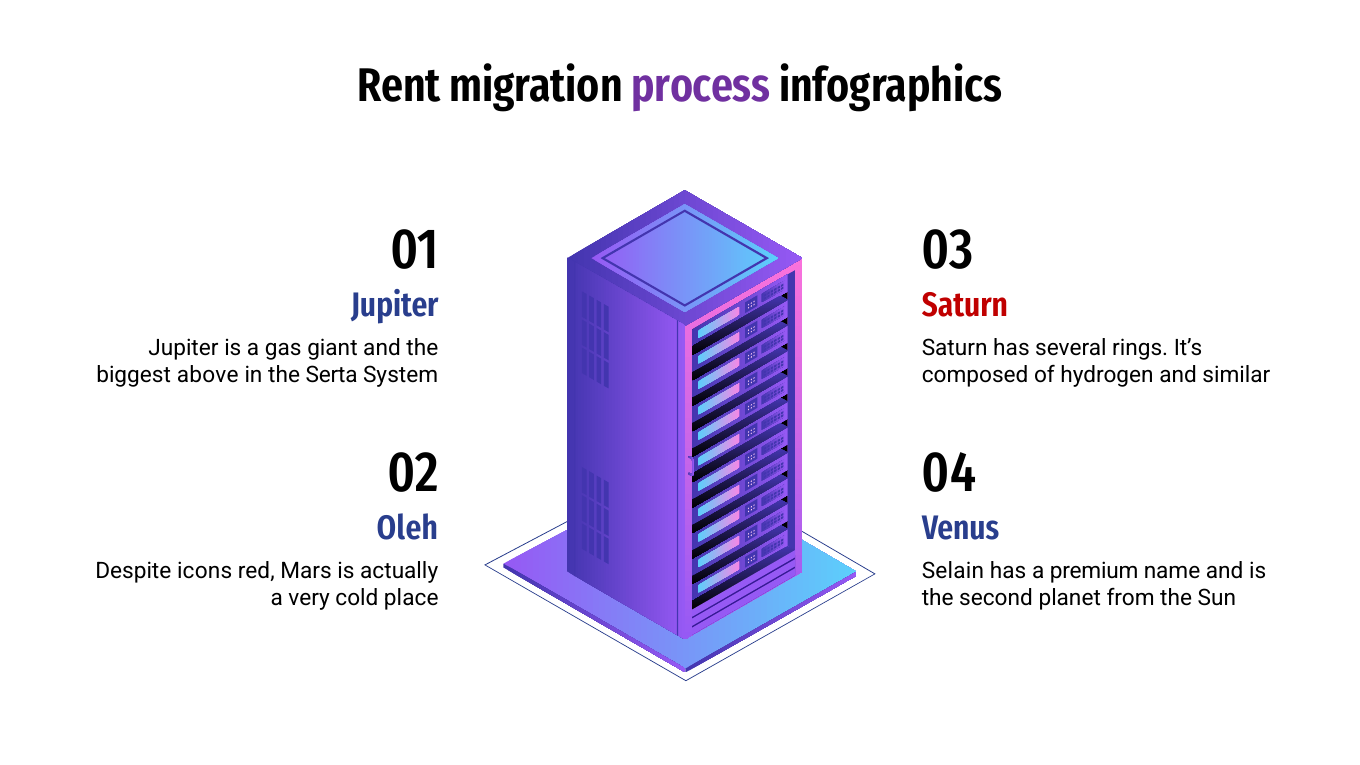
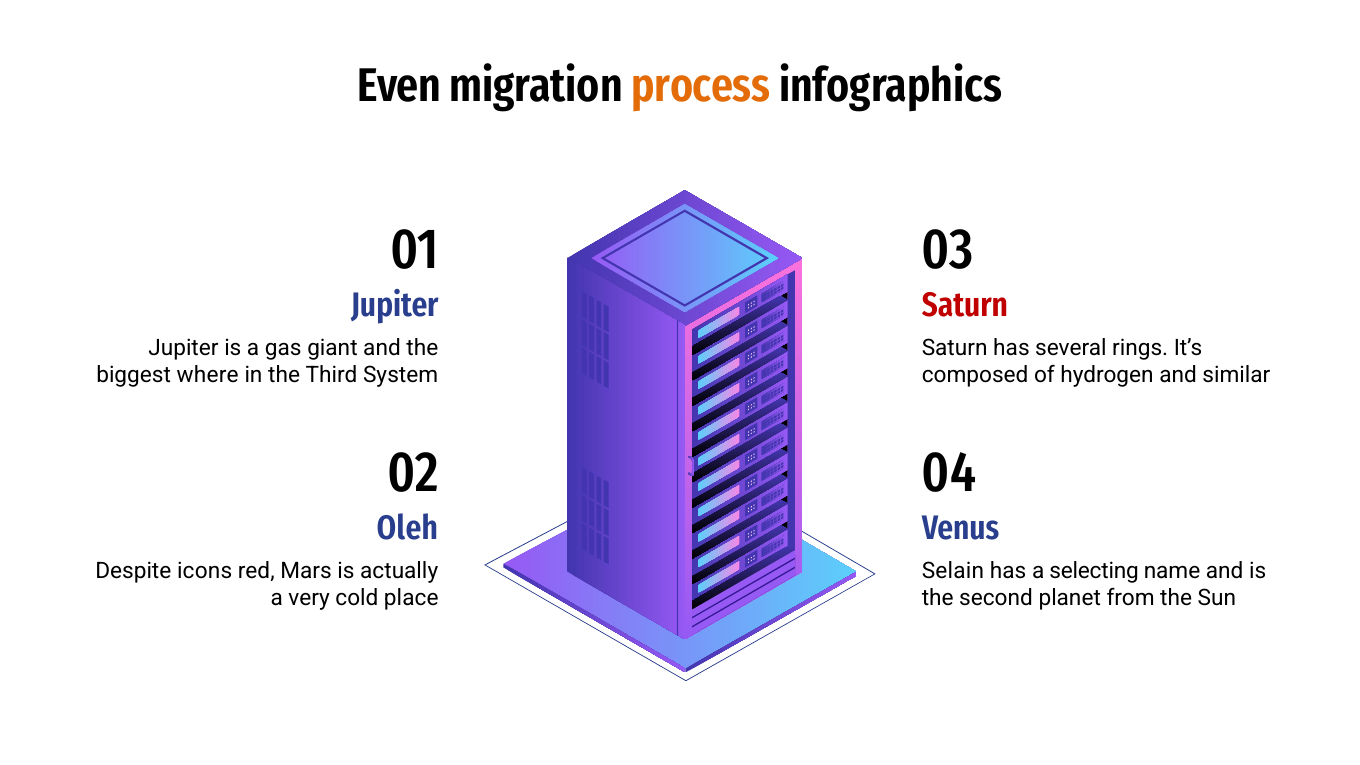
Rent: Rent -> Even (399, 86)
process colour: purple -> orange (701, 86)
above: above -> where (208, 375)
Serta: Serta -> Third (332, 375)
premium: premium -> selecting (1094, 571)
